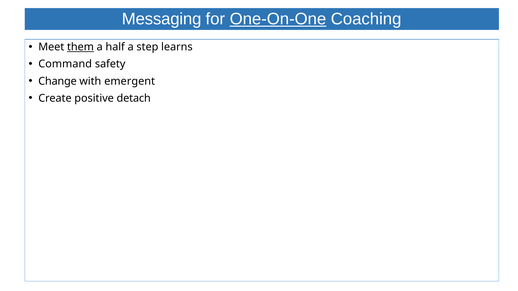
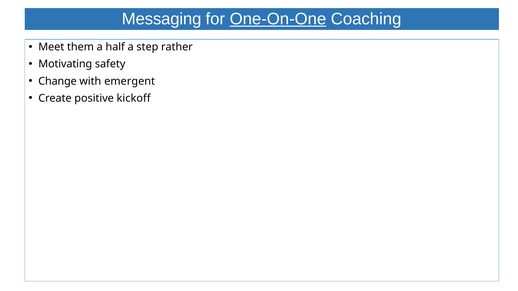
them underline: present -> none (80, 47)
learns: learns -> rather (177, 47)
Command: Command -> Motivating (65, 64)
detach: detach -> kickoff (134, 98)
